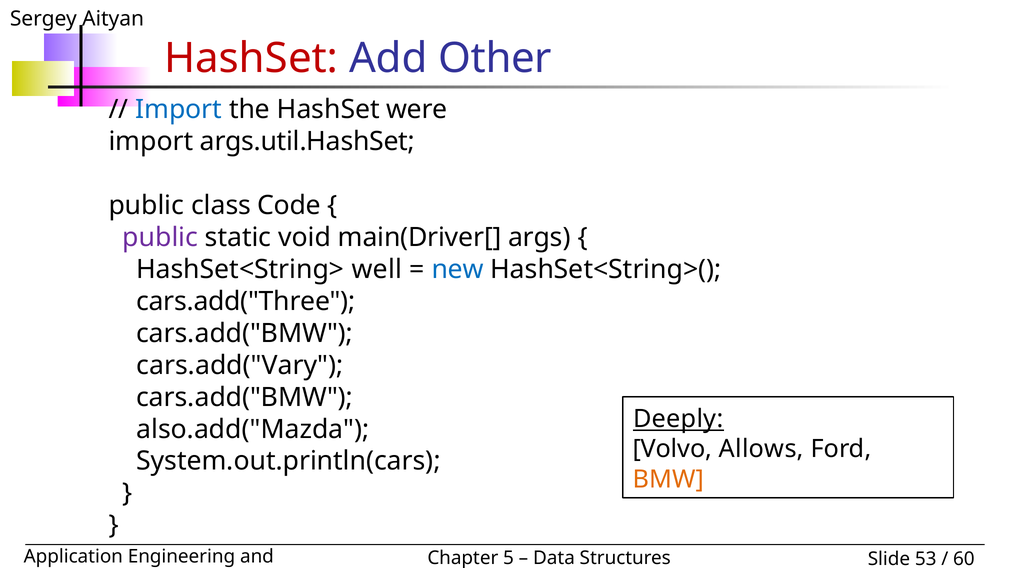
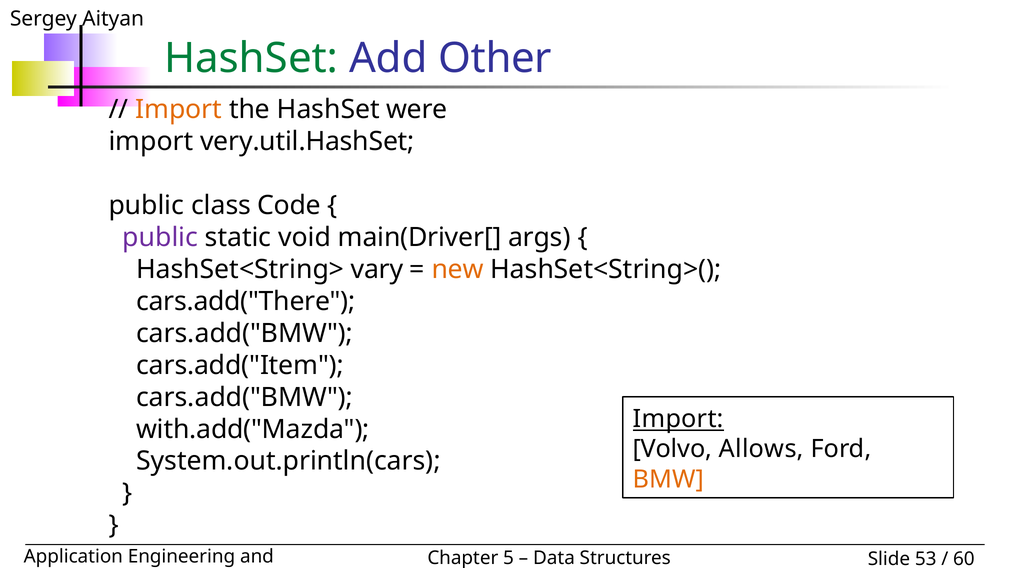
HashSet colour: red -> green (251, 58)
Import colour: blue -> orange (179, 110)
args.util.HashSet: args.util.HashSet -> very.util.HashSet (307, 142)
well: well -> vary (377, 269)
new colour: blue -> orange (458, 269)
cars.add("Three: cars.add("Three -> cars.add("There (246, 301)
cars.add("Vary: cars.add("Vary -> cars.add("Item (240, 365)
Deeply: Deeply -> Import (678, 419)
also.add("Mazda: also.add("Mazda -> with.add("Mazda (253, 429)
